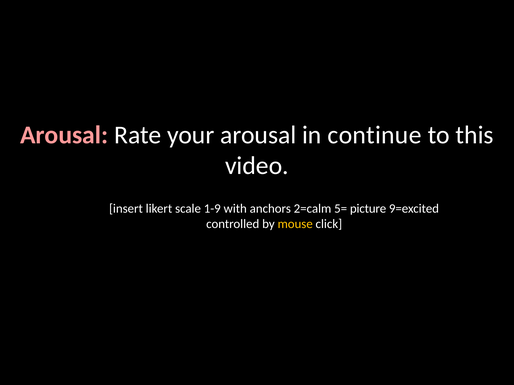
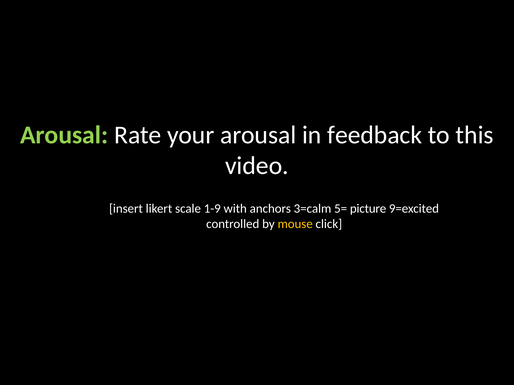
Arousal colour: pink -> light green (64, 135)
continue: continue -> feedback (375, 135)
2=calm: 2=calm -> 3=calm (313, 209)
